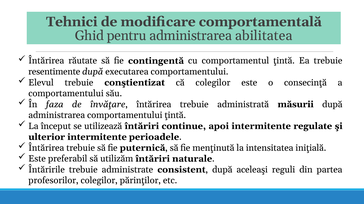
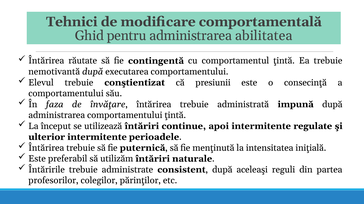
resentimente: resentimente -> nemotivantă (54, 72)
că colegilor: colegilor -> presiunii (213, 83)
măsurii: măsurii -> impună (296, 105)
